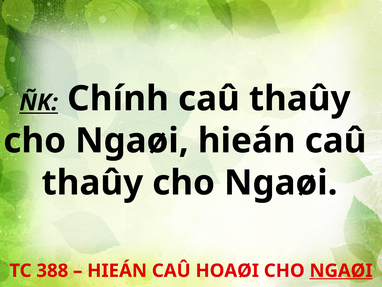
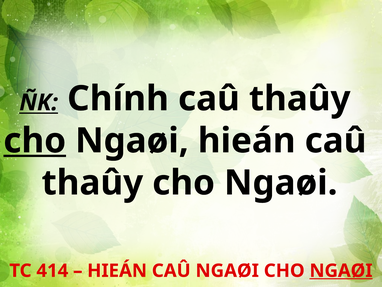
cho underline: none -> present (35, 141)
388: 388 -> 414 (52, 270)
CAÛ HOAØI: HOAØI -> NGAØI (227, 270)
